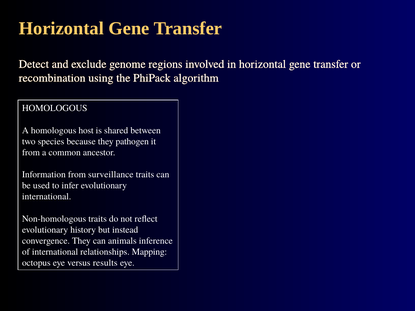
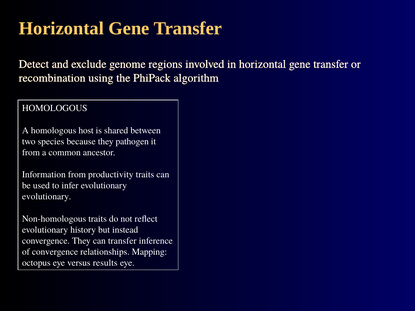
surveillance: surveillance -> productivity (111, 175)
international: international -> evolutionary (47, 197)
can animals: animals -> transfer (122, 241)
of international: international -> convergence (55, 252)
